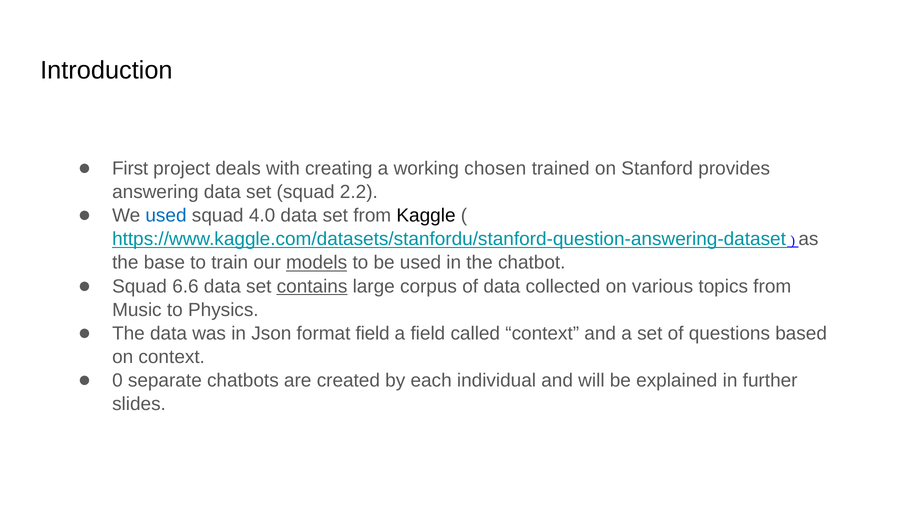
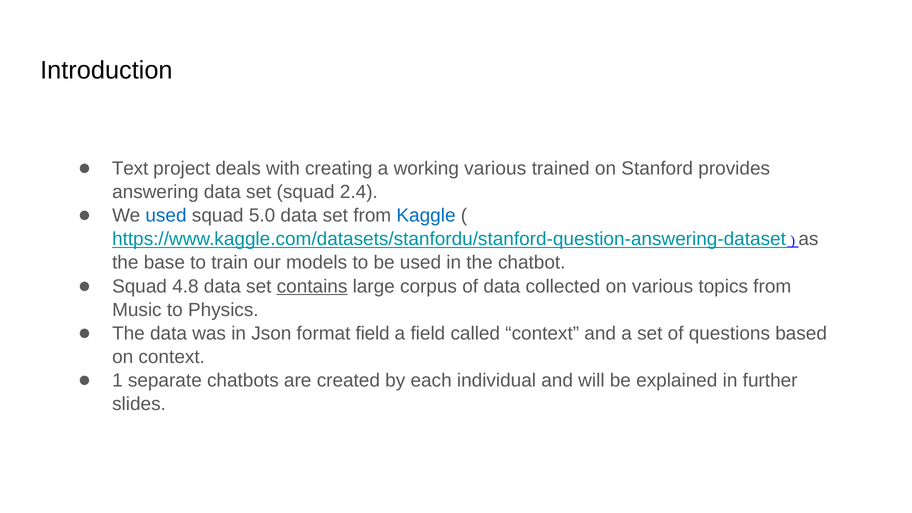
First: First -> Text (130, 168)
working chosen: chosen -> various (495, 168)
2.2: 2.2 -> 2.4 (359, 192)
4.0: 4.0 -> 5.0 (262, 216)
Kaggle colour: black -> blue (426, 216)
models underline: present -> none (317, 263)
6.6: 6.6 -> 4.8 (185, 286)
0: 0 -> 1 (117, 381)
